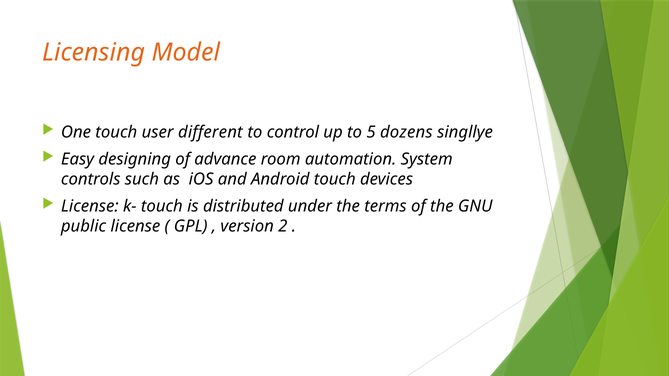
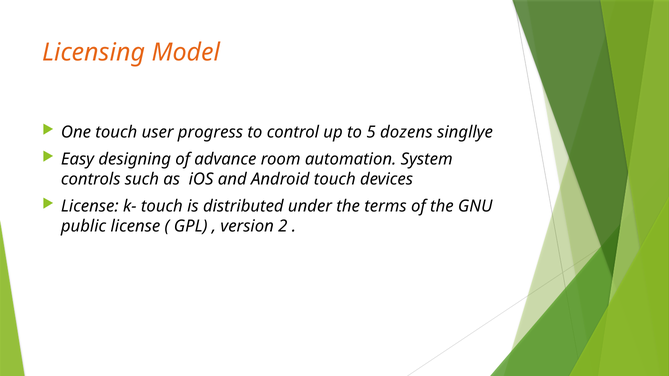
different: different -> progress (210, 132)
